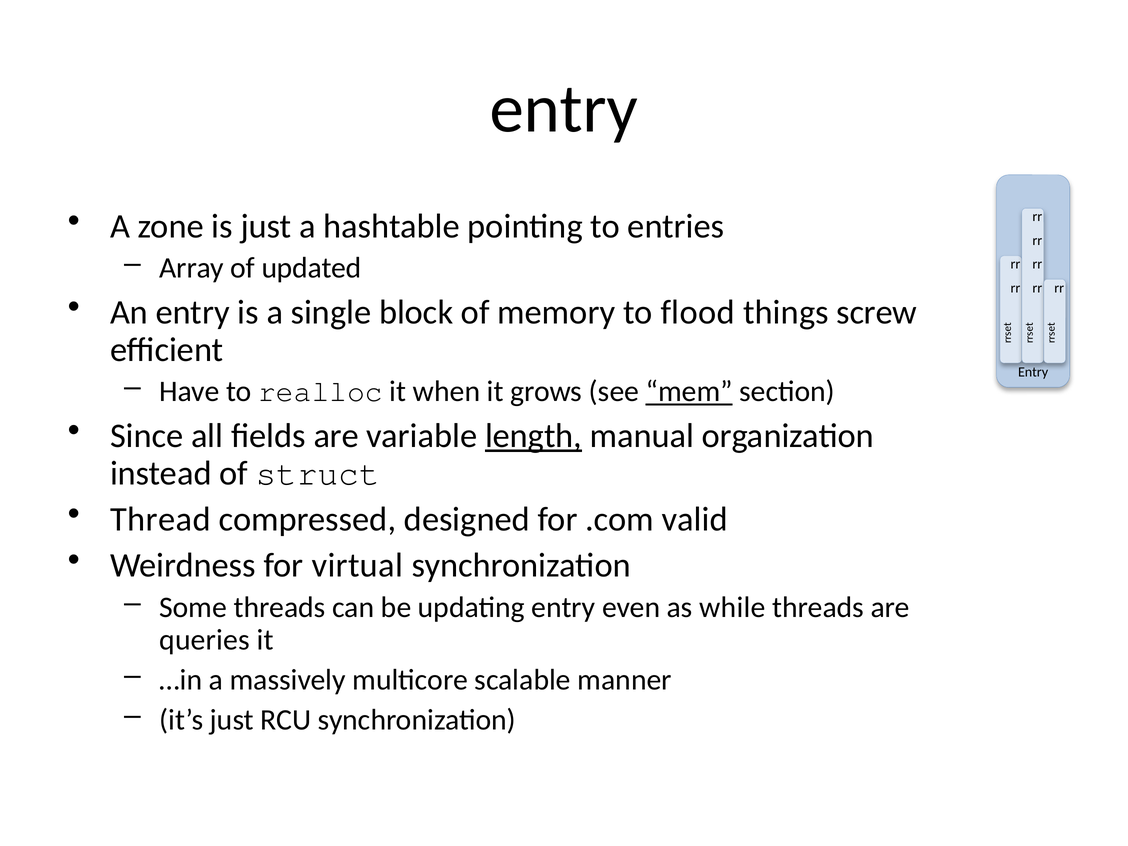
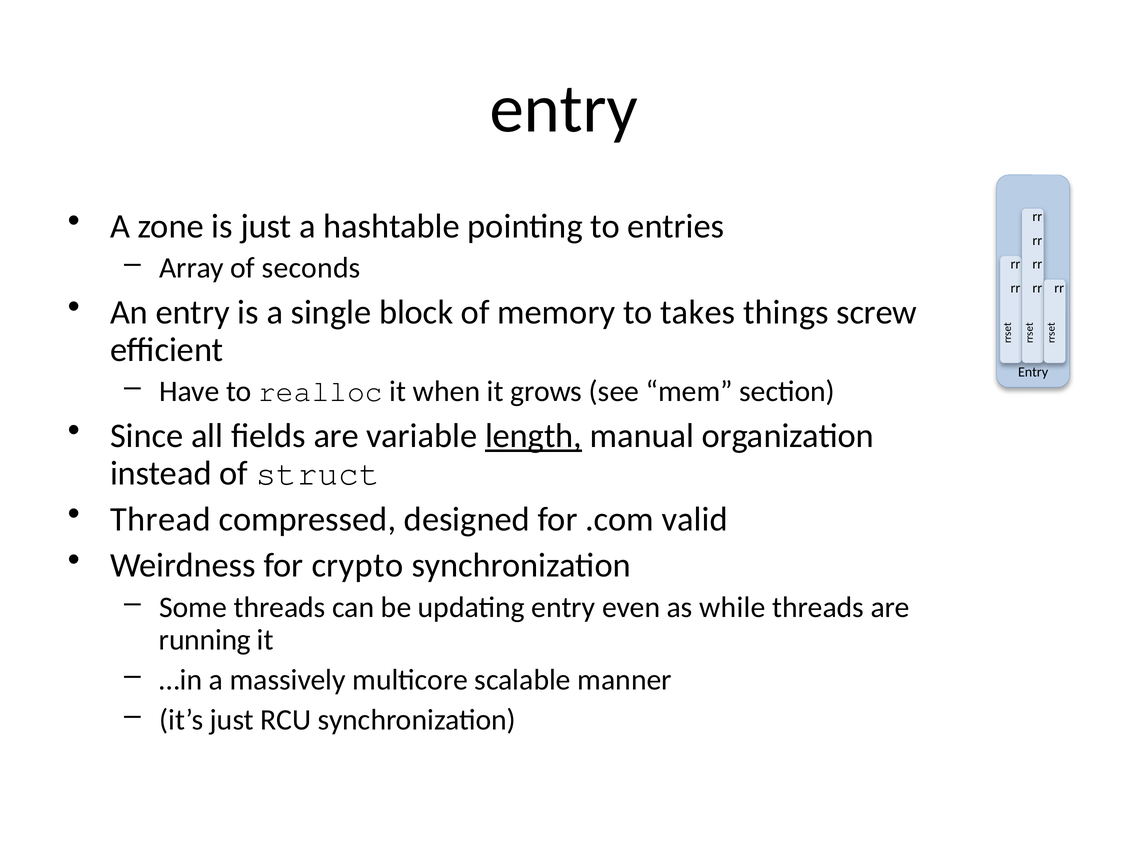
updated: updated -> seconds (311, 268)
flood: flood -> takes (698, 312)
mem underline: present -> none (689, 392)
virtual: virtual -> crypto (357, 566)
queries: queries -> running (205, 640)
